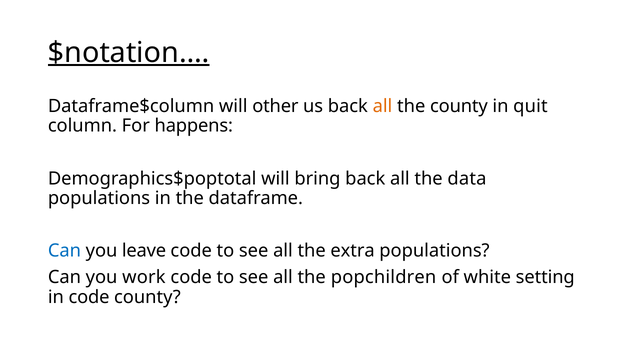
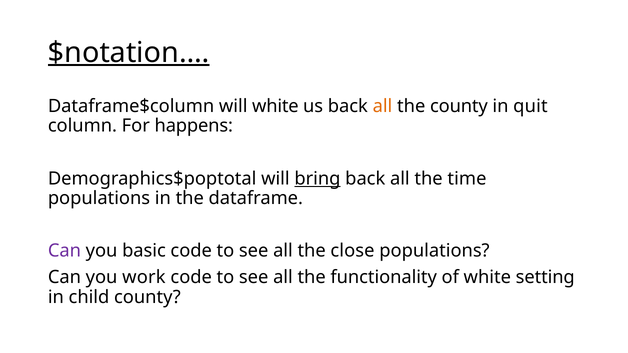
will other: other -> white (275, 106)
bring underline: none -> present (317, 179)
data: data -> time (467, 179)
Can colour: blue -> purple (64, 251)
leave: leave -> basic (144, 251)
extra: extra -> close (352, 251)
popchildren: popchildren -> functionality (384, 277)
in code: code -> child (89, 297)
